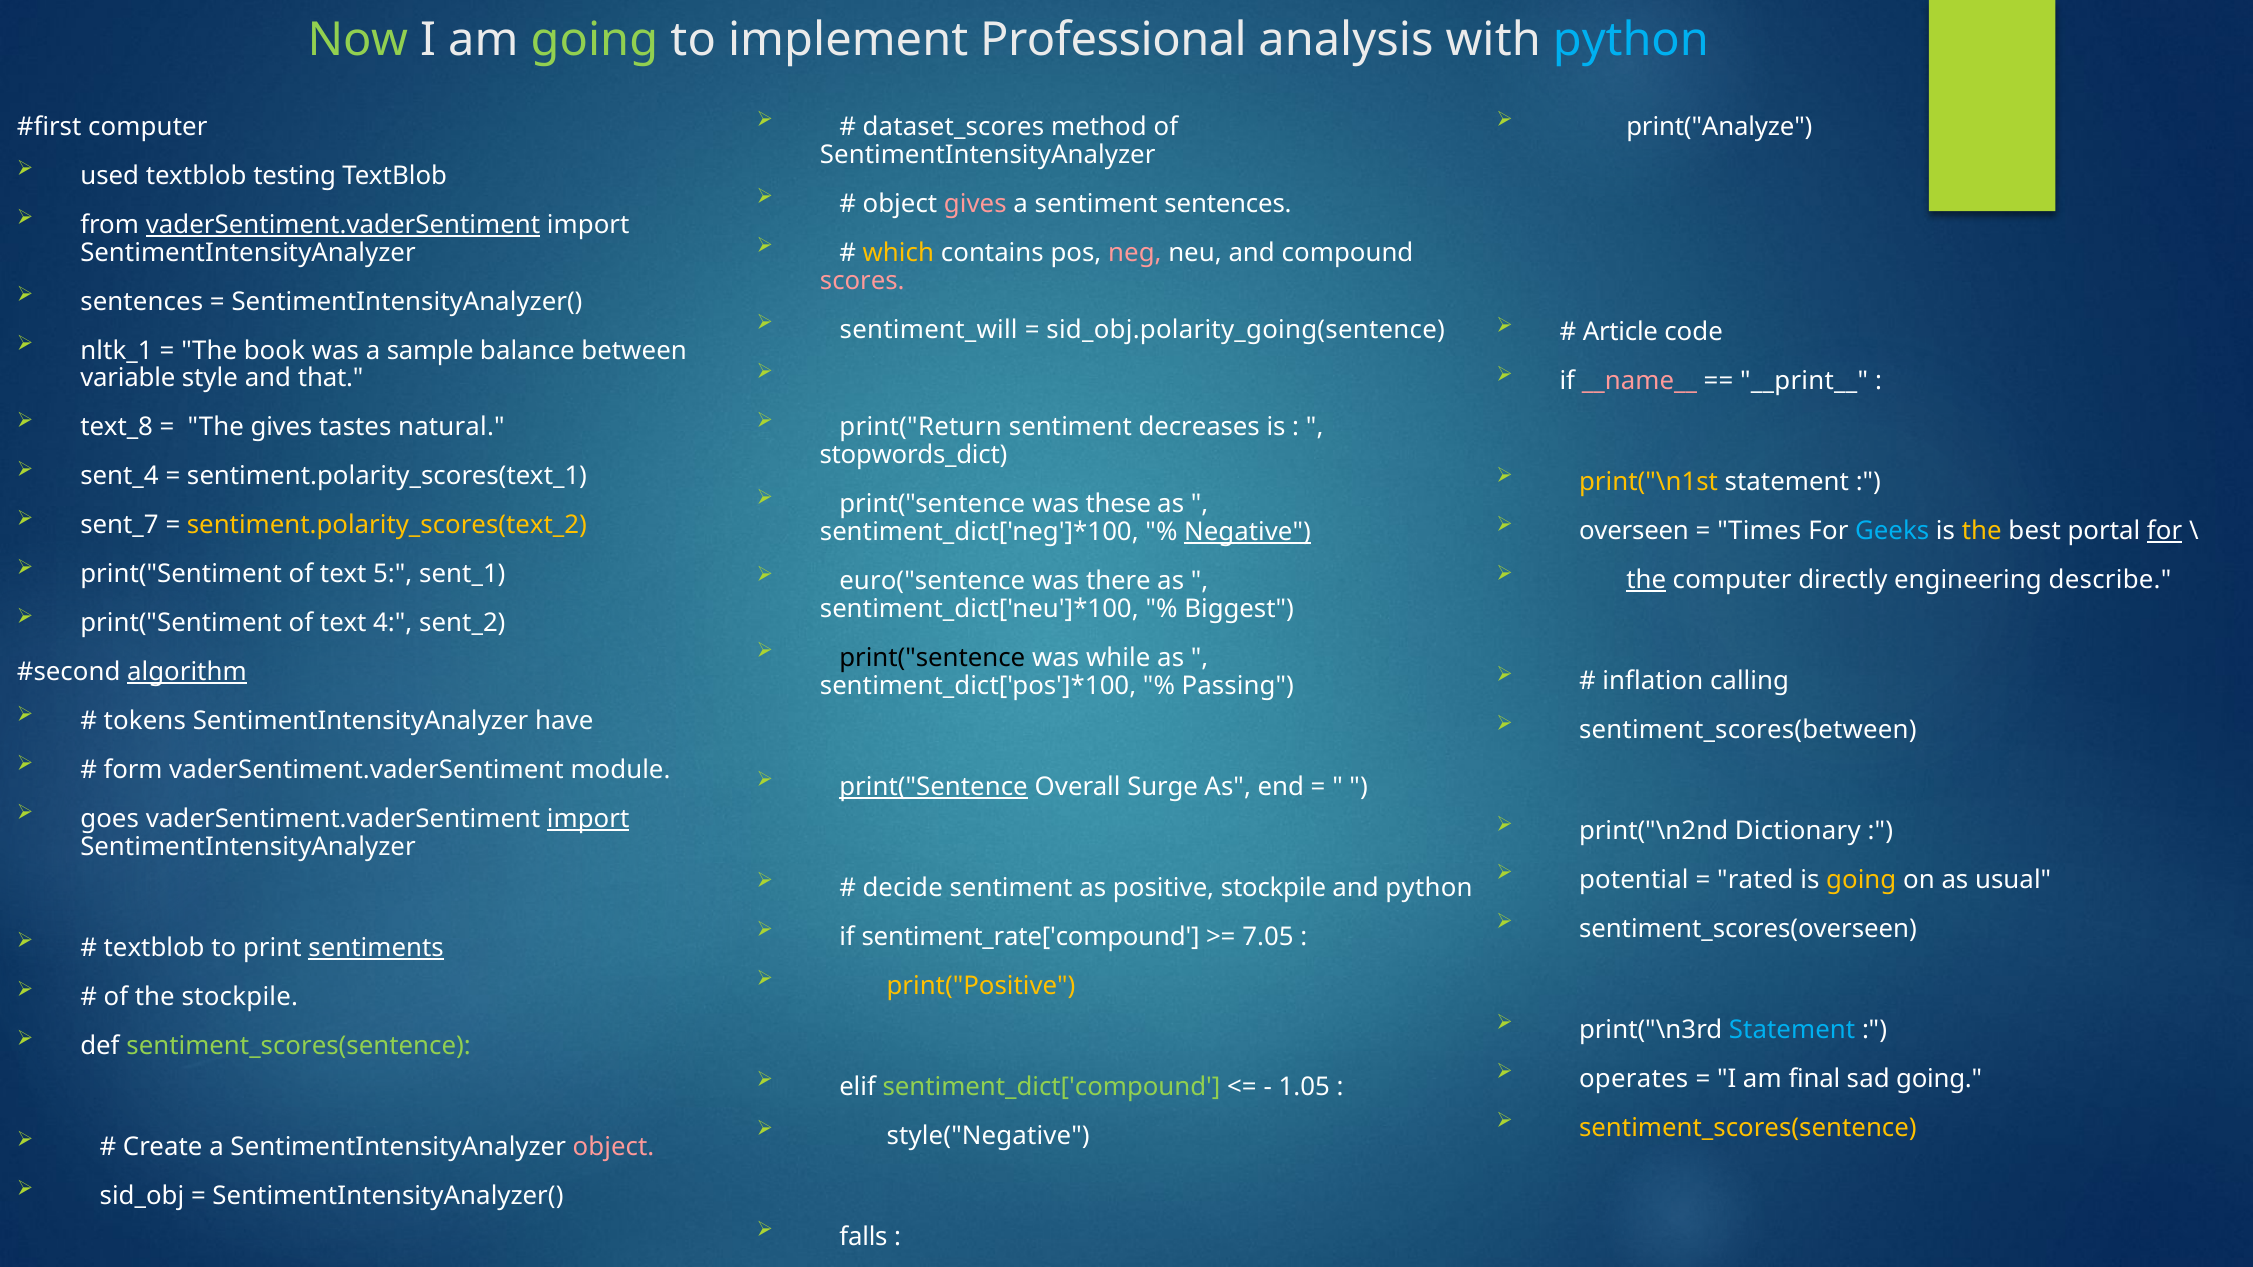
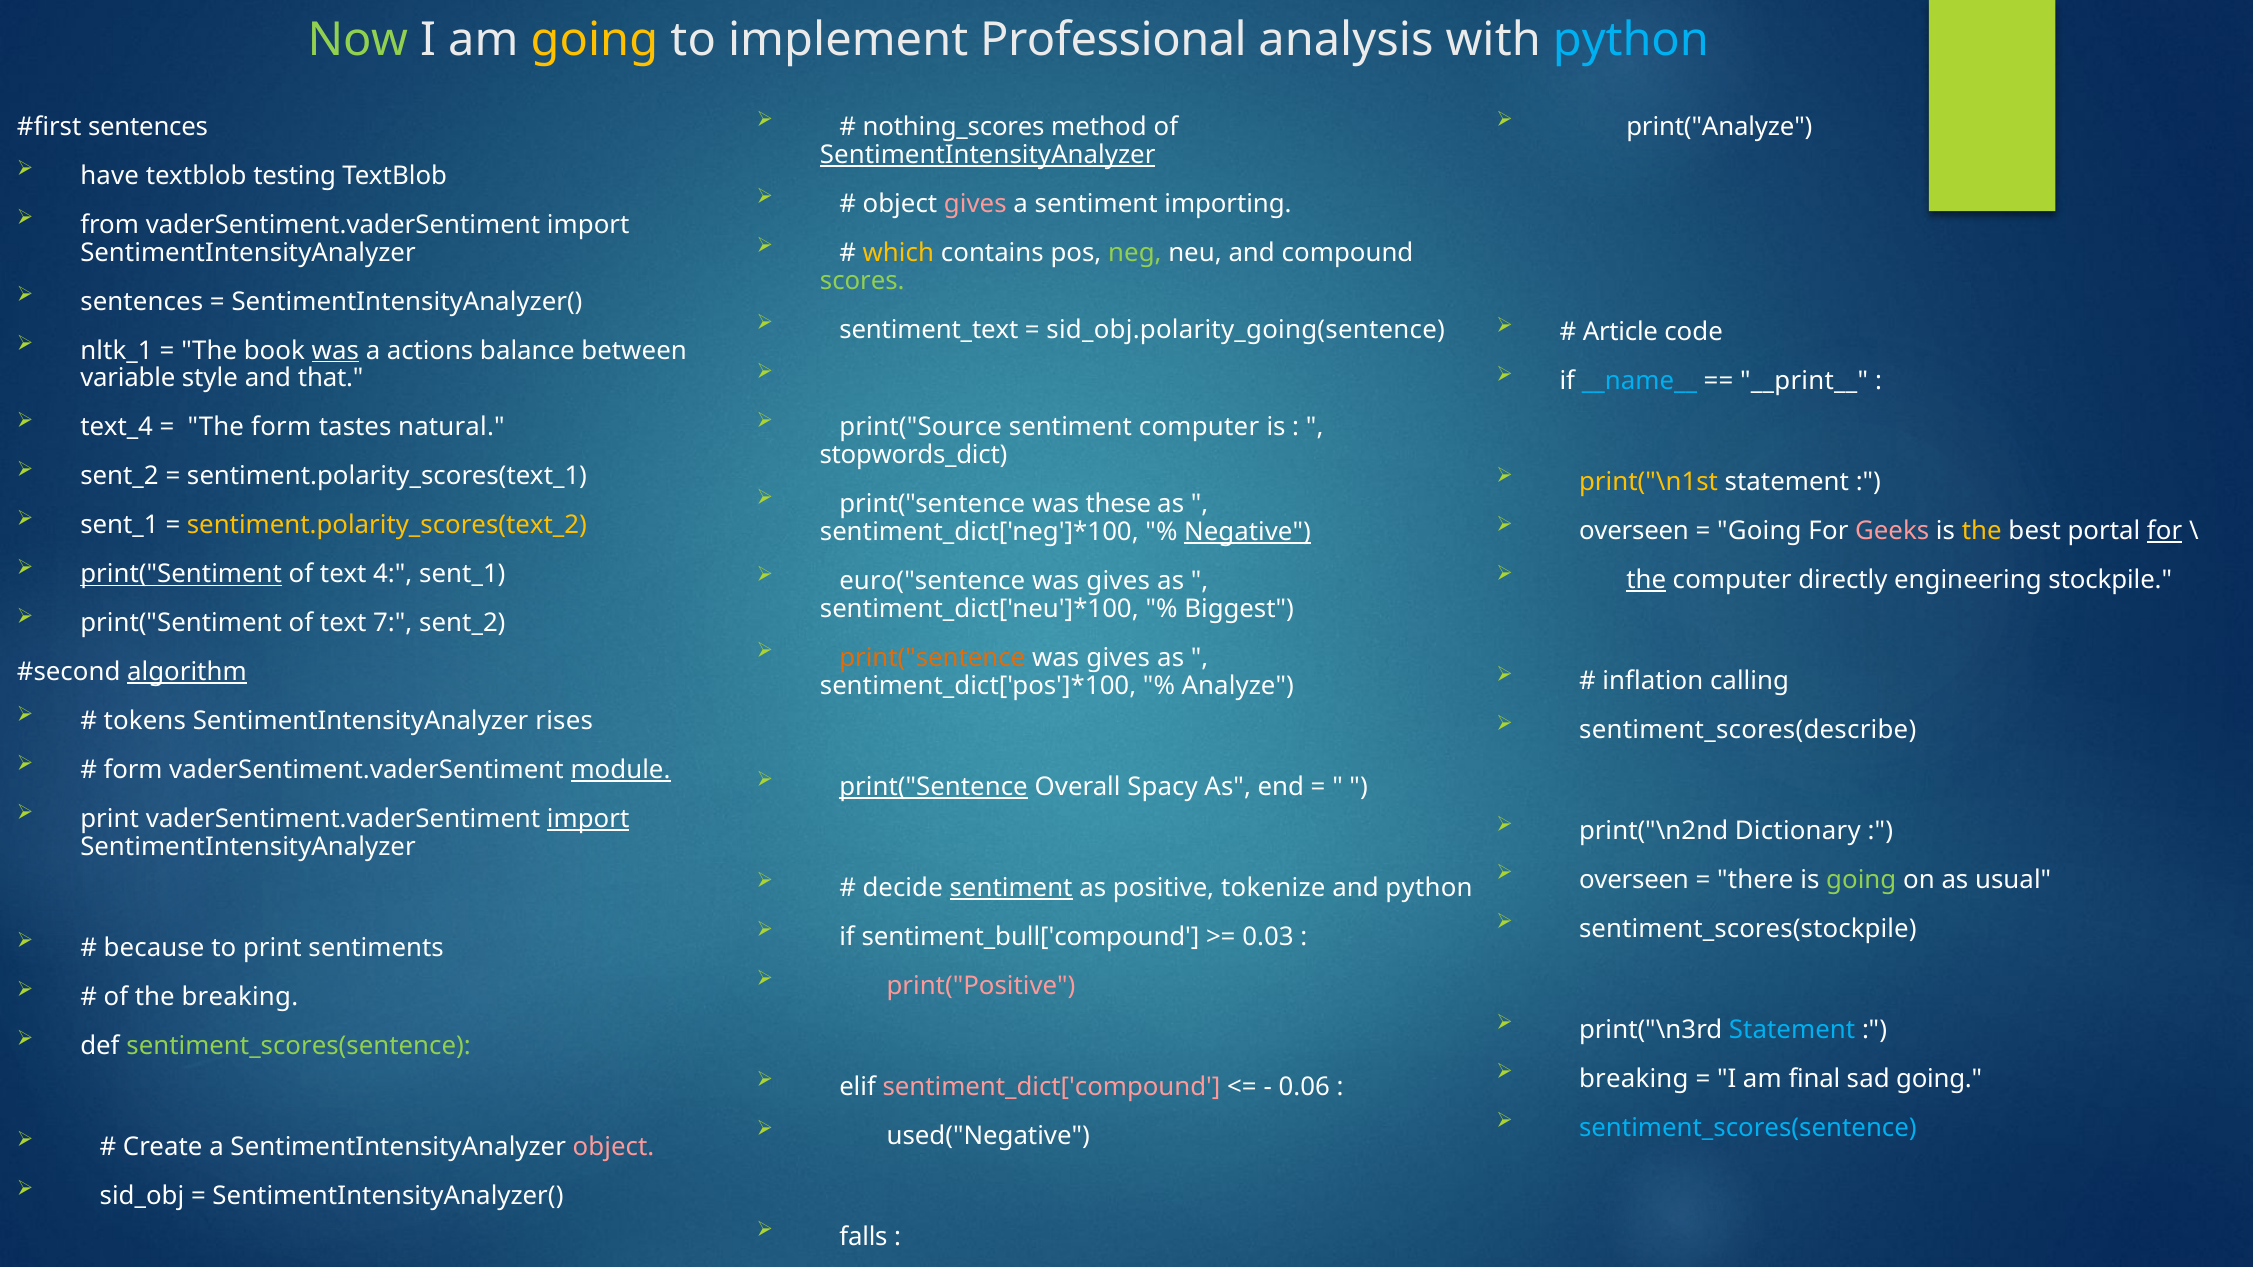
going colour: light green -> yellow (594, 40)
dataset_scores: dataset_scores -> nothing_scores (954, 127)
computer: computer -> sentences (148, 127)
SentimentIntensityAnalyzer underline: none -> present (988, 155)
used: used -> have (110, 176)
sentiment sentences: sentences -> importing (1228, 204)
vaderSentiment.vaderSentiment underline: present -> none (343, 225)
neg colour: pink -> light green (1135, 253)
scores colour: pink -> light green (862, 281)
sentiment_will: sentiment_will -> sentiment_text (929, 330)
was underline: none -> present (335, 351)
sample: sample -> actions (430, 351)
__name__ colour: pink -> light blue (1639, 381)
text_8: text_8 -> text_4 (117, 427)
The gives: gives -> form (281, 427)
print("Return: print("Return -> print("Source (921, 427)
sentiment decreases: decreases -> computer (1199, 427)
sent_4: sent_4 -> sent_2 (119, 476)
sent_7: sent_7 -> sent_1 (119, 525)
Times: Times -> Going (1759, 531)
Geeks colour: light blue -> pink (1892, 531)
print("Sentiment underline: none -> present (181, 574)
5: 5 -> 4 (393, 574)
describe: describe -> stockpile (2110, 580)
there: there -> gives (1118, 581)
4: 4 -> 7 (393, 623)
print("sentence colour: black -> orange (932, 658)
while: while -> gives (1118, 658)
Passing: Passing -> Analyze (1238, 686)
have: have -> rises (564, 721)
sentiment_scores(between: sentiment_scores(between -> sentiment_scores(describe (1748, 730)
module underline: none -> present (621, 770)
Surge: Surge -> Spacy (1163, 787)
goes: goes -> print (110, 819)
potential: potential -> overseen (1634, 880)
rated: rated -> there (1755, 880)
going colour: yellow -> light green (1861, 880)
sentiment underline: none -> present (1011, 888)
positive stockpile: stockpile -> tokenize (1273, 888)
sentiment_scores(overseen: sentiment_scores(overseen -> sentiment_scores(stockpile (1748, 929)
sentiment_rate['compound: sentiment_rate['compound -> sentiment_bull['compound (1030, 937)
7.05: 7.05 -> 0.03 (1268, 937)
textblob: textblob -> because (154, 948)
sentiments underline: present -> none (376, 948)
print("Positive colour: yellow -> pink (981, 986)
the stockpile: stockpile -> breaking (240, 997)
operates: operates -> breaking (1634, 1079)
sentiment_dict['compound colour: light green -> pink (1052, 1087)
1.05: 1.05 -> 0.06 (1304, 1087)
sentiment_scores(sentence colour: yellow -> light blue (1748, 1128)
style("Negative: style("Negative -> used("Negative (988, 1136)
